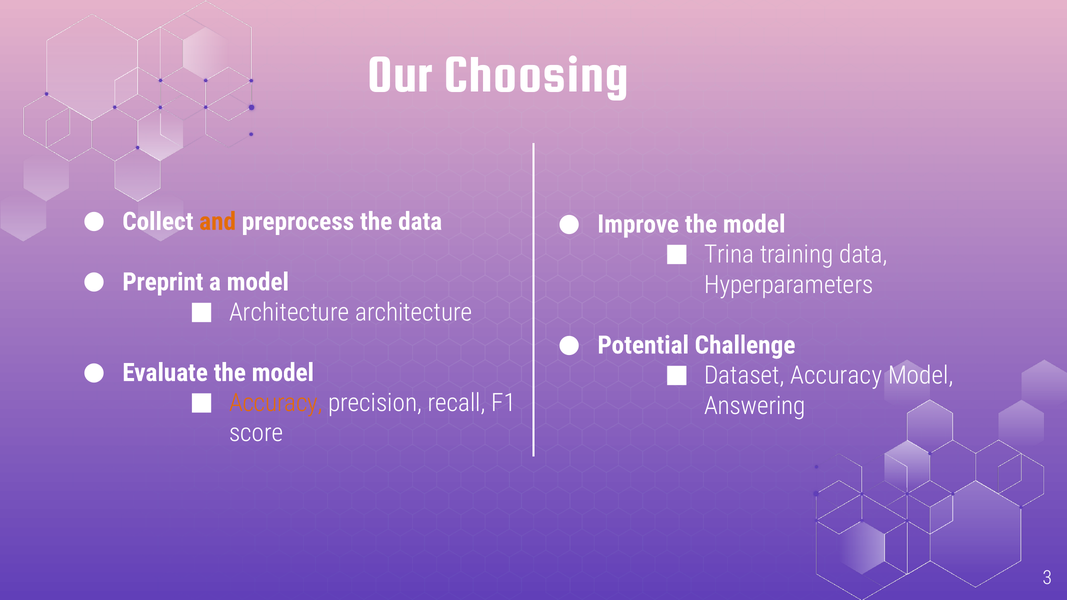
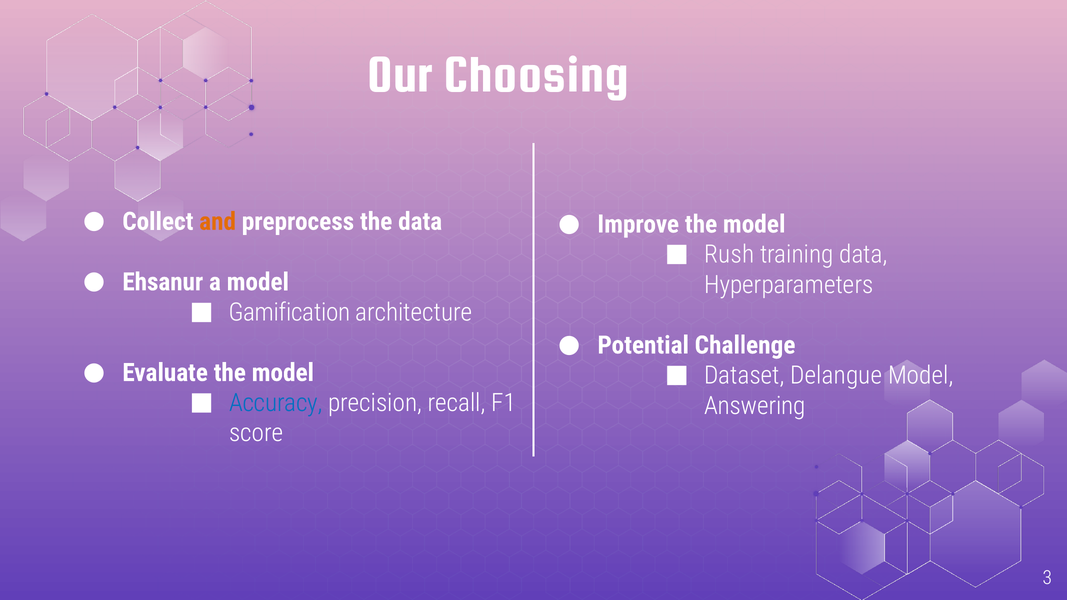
Trina: Trina -> Rush (729, 255)
Preprint: Preprint -> Ehsanur (163, 282)
Architecture: Architecture -> Gamification (289, 312)
Dataset Accuracy: Accuracy -> Delangue (836, 376)
Accuracy colour: orange -> blue (276, 403)
